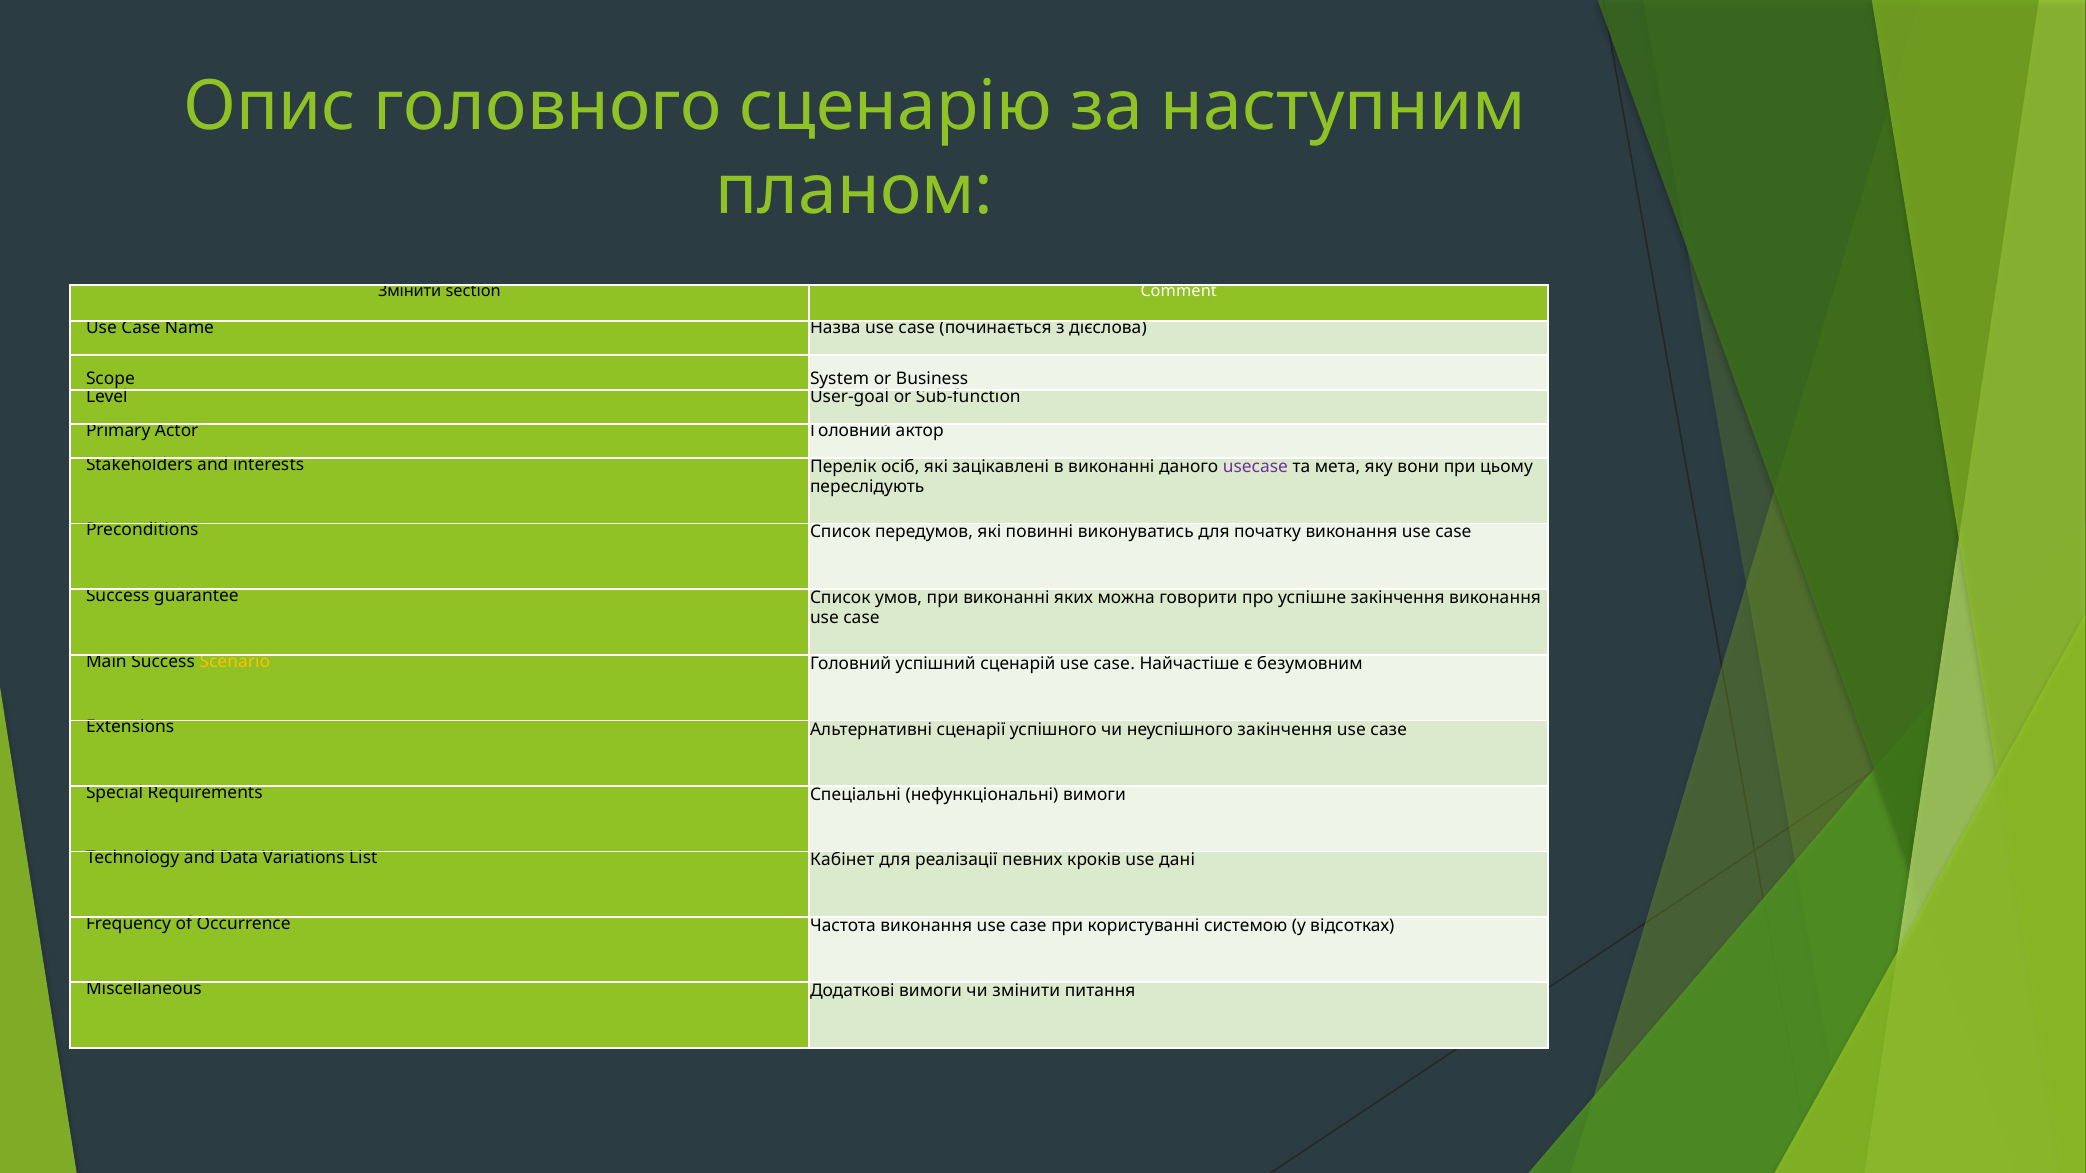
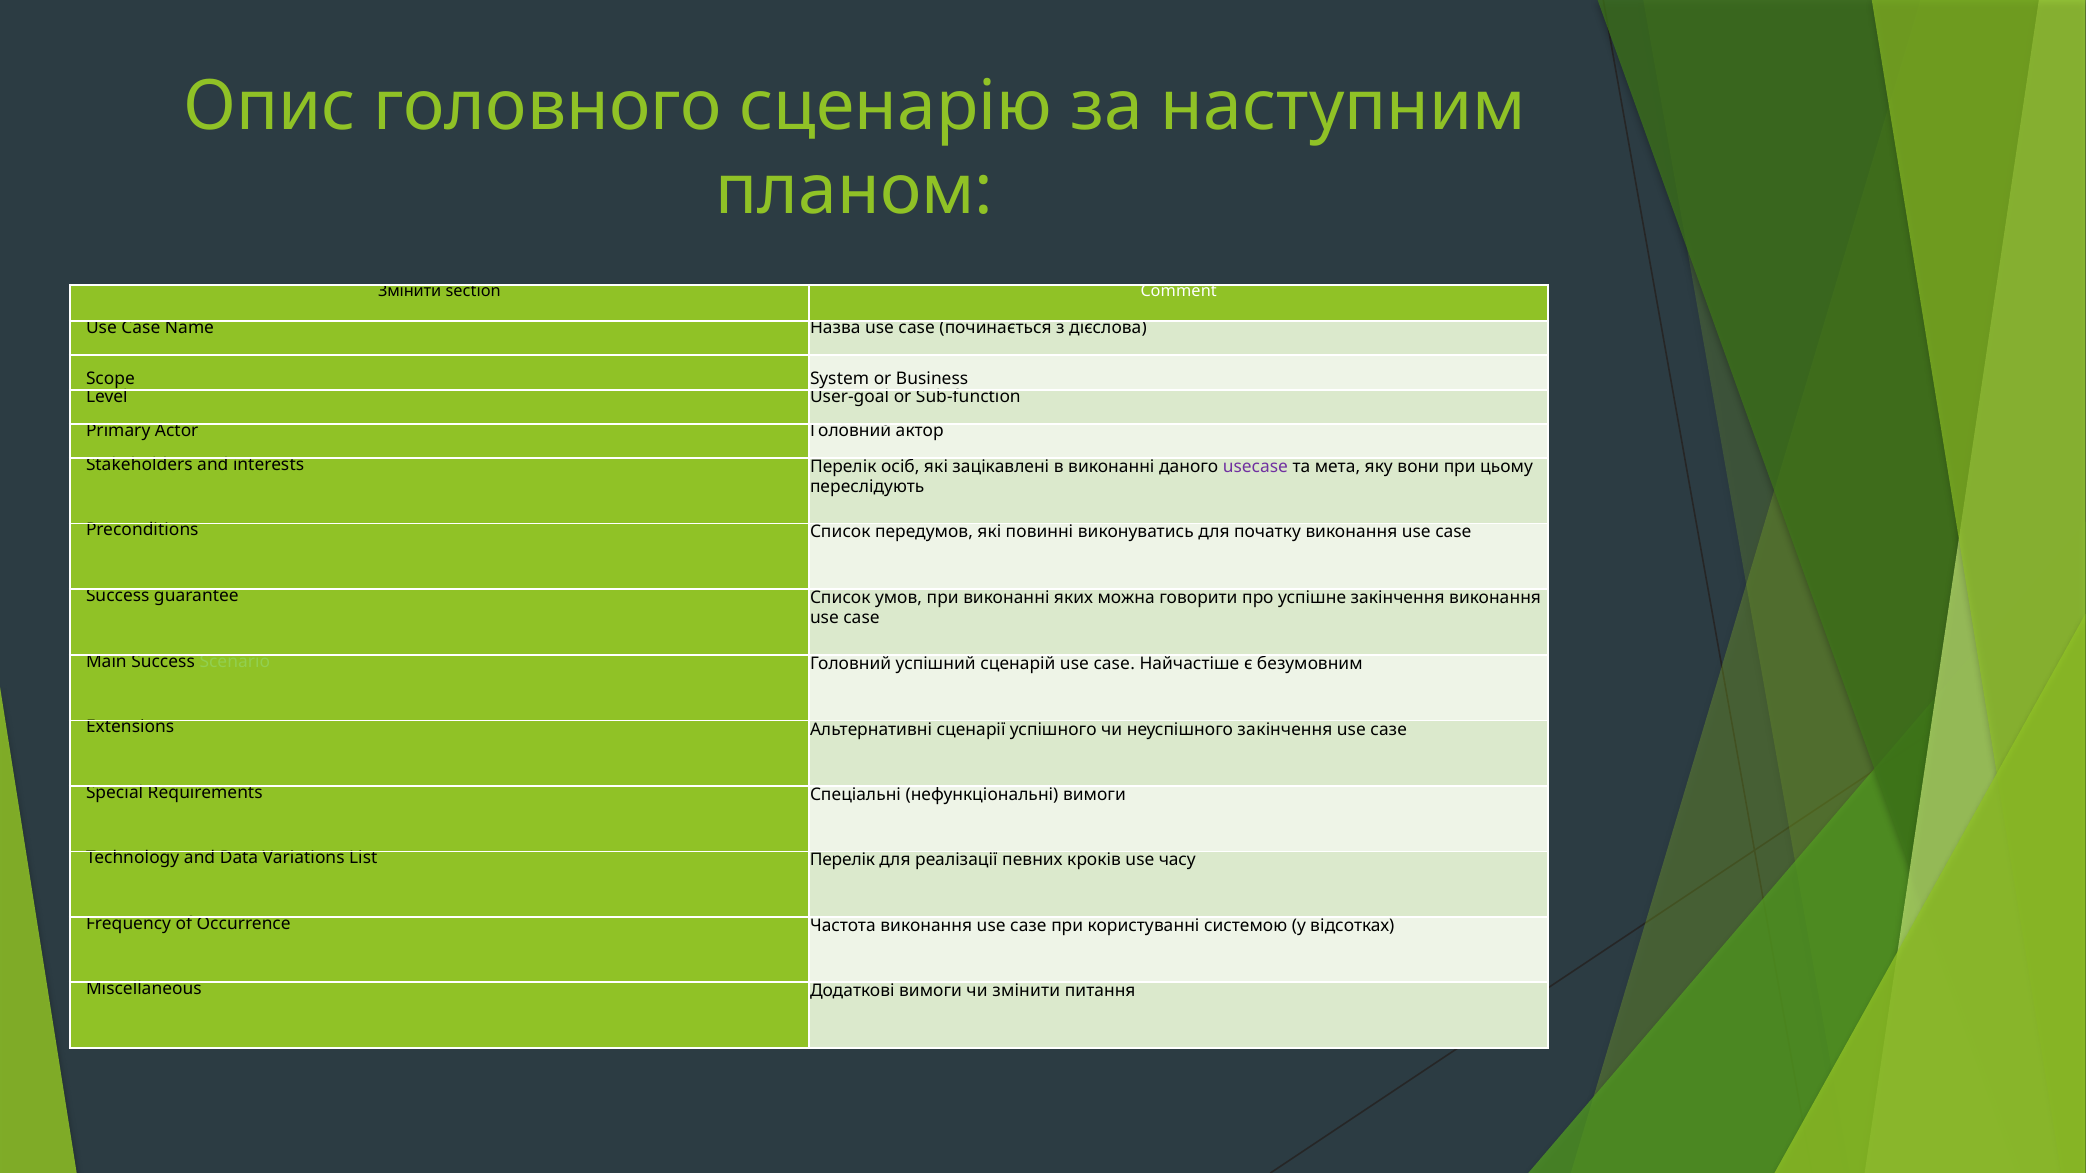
Scenario colour: yellow -> light green (235, 662)
List Кабінет: Кабінет -> Перелік (842, 861)
дані: дані -> часу (1177, 861)
